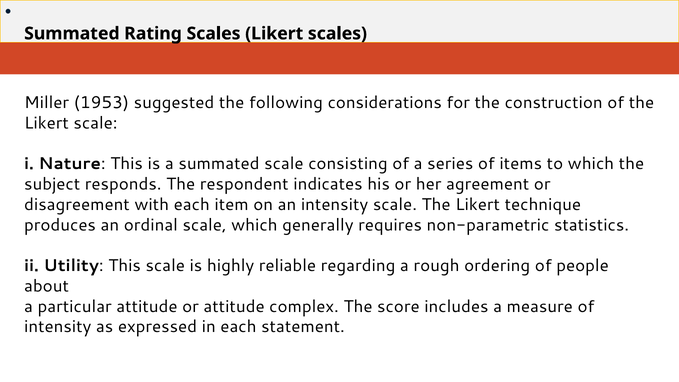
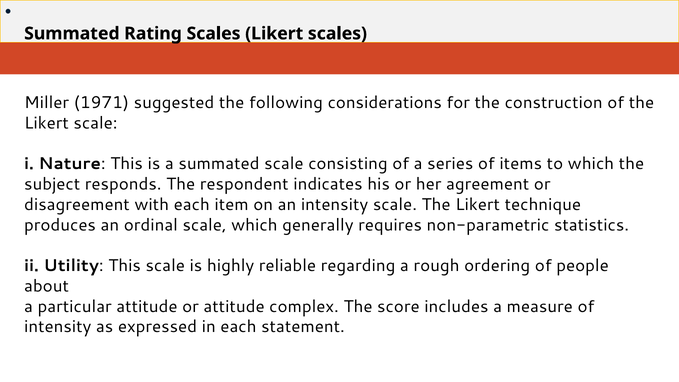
1953: 1953 -> 1971 (101, 103)
